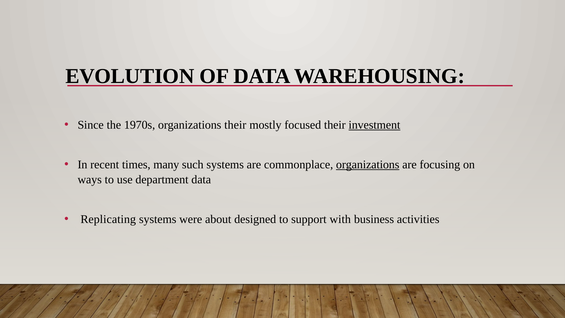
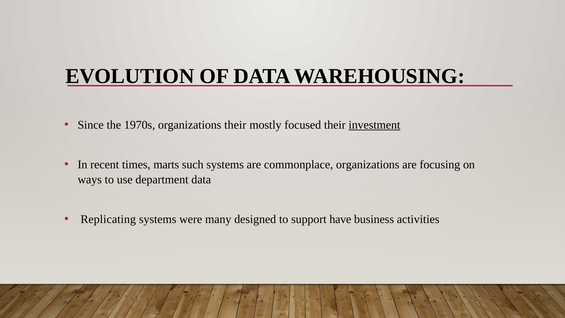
many: many -> marts (166, 164)
organizations underline: present -> none (368, 164)
about: about -> many (218, 219)
with: with -> have (340, 219)
